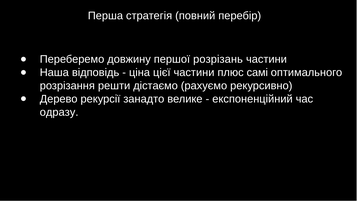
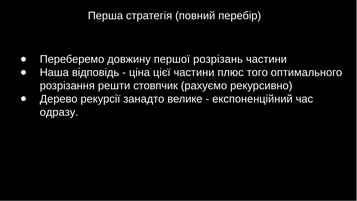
самі: самі -> того (257, 72)
дістаємо: дістаємо -> стовпчик (156, 86)
